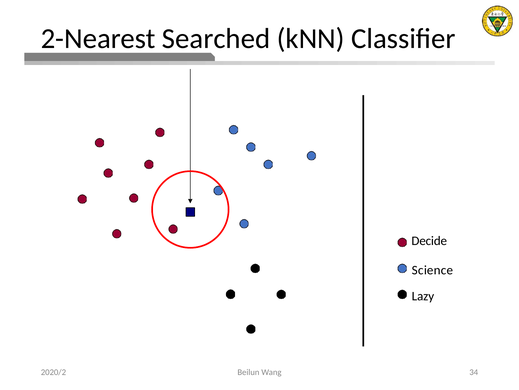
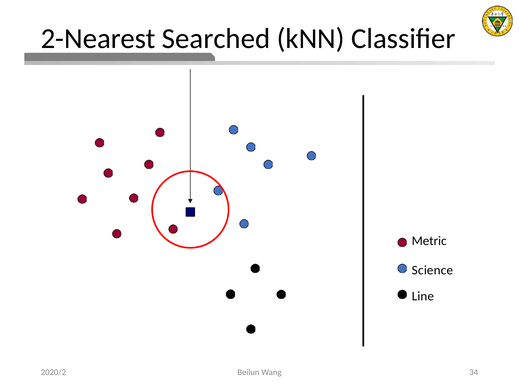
Decide: Decide -> Metric (429, 240)
Lazy: Lazy -> Line (423, 296)
